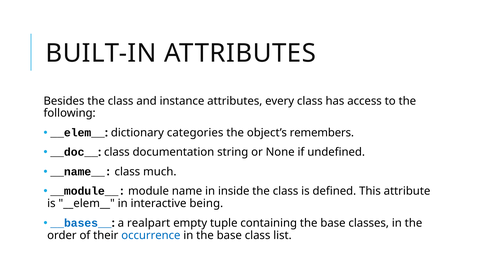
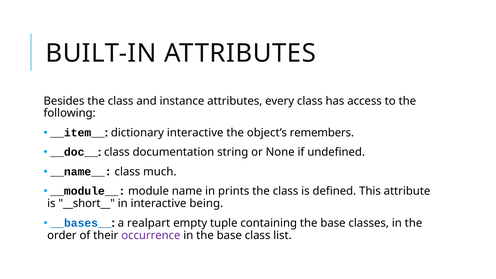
__elem__: __elem__ -> __item__ (78, 133)
dictionary categories: categories -> interactive (195, 133)
inside: inside -> prints (234, 191)
is __elem__: __elem__ -> __short__ (87, 203)
occurrence colour: blue -> purple (151, 235)
